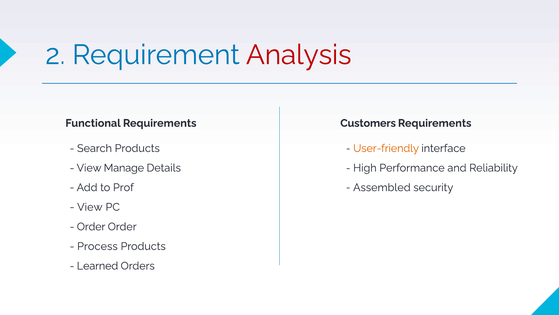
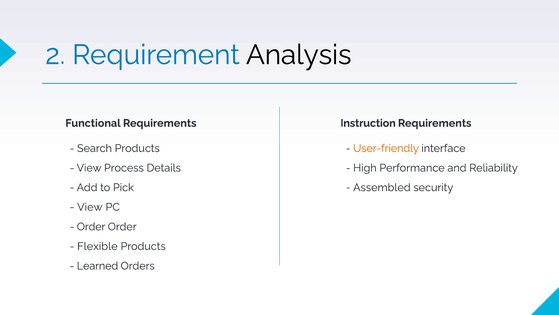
Analysis colour: red -> black (299, 55)
Customers: Customers -> Instruction (368, 123)
Manage: Manage -> Process (124, 168)
Prof: Prof -> Pick (123, 187)
Process: Process -> Flexible (97, 246)
